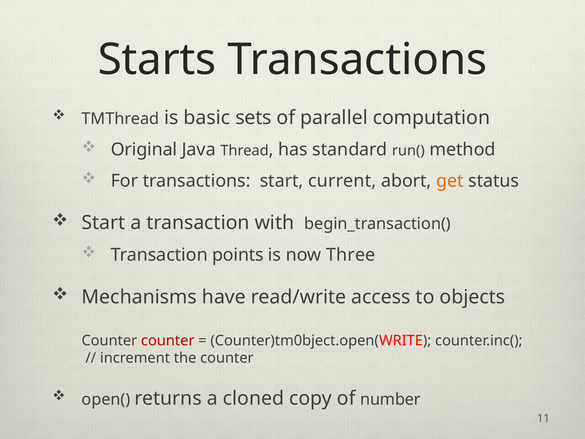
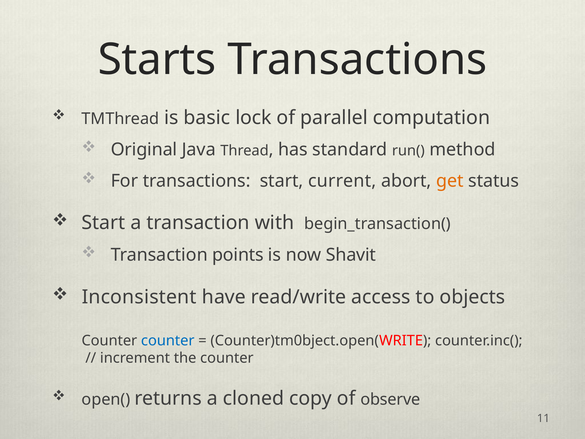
sets: sets -> lock (253, 118)
Three: Three -> Shavit (351, 255)
Mechanisms: Mechanisms -> Inconsistent (139, 297)
counter colour: red -> blue (168, 340)
number: number -> observe (390, 399)
